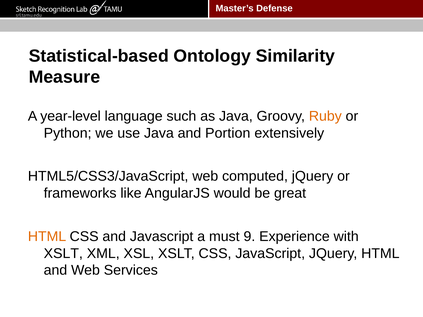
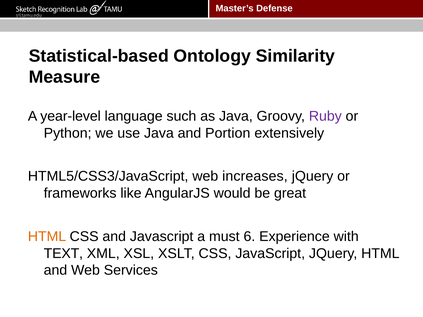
Ruby colour: orange -> purple (325, 116)
computed: computed -> increases (255, 176)
9: 9 -> 6 (249, 237)
XSLT: XSLT -> TEXT (63, 254)
